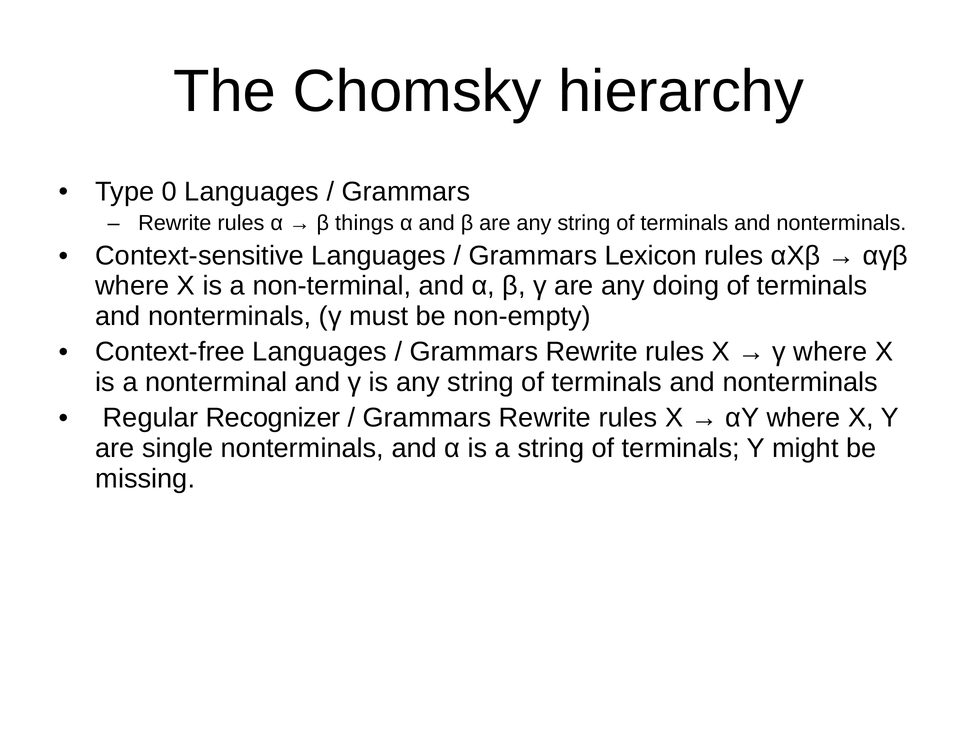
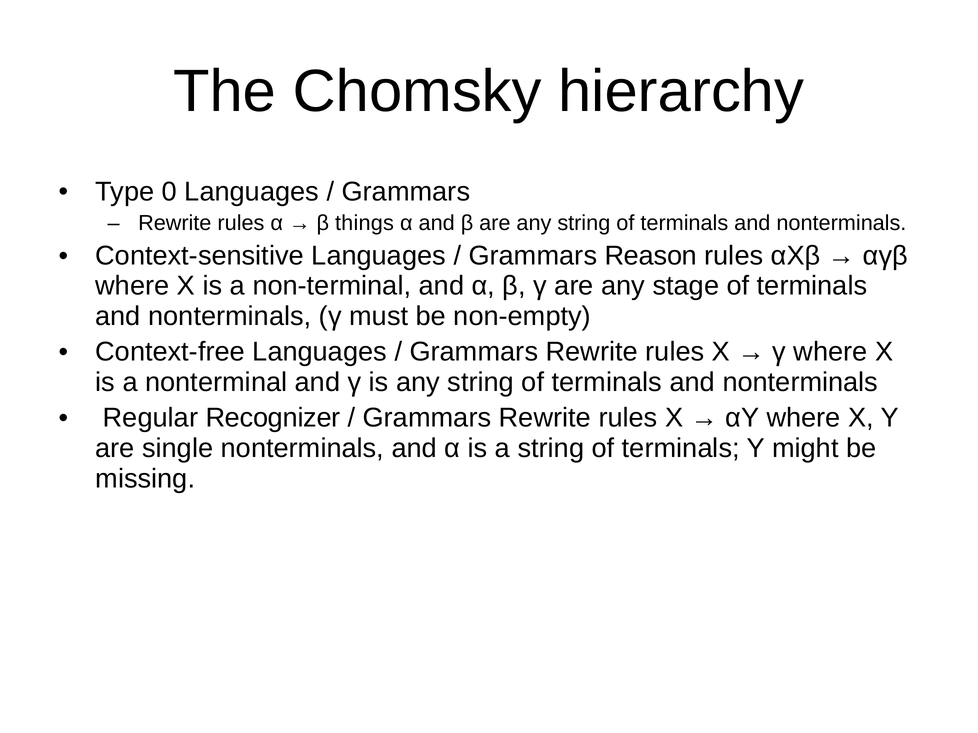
Lexicon: Lexicon -> Reason (651, 256)
doing: doing -> stage (686, 286)
